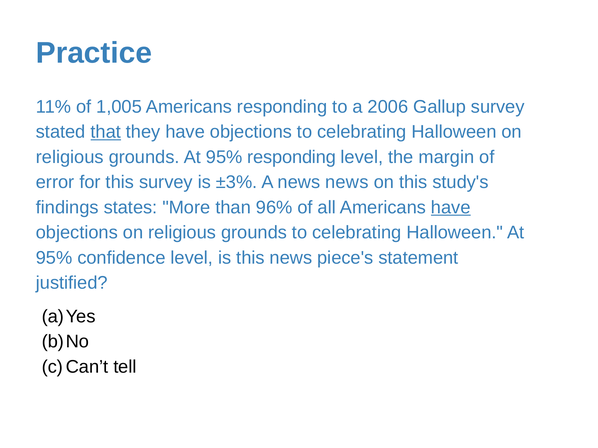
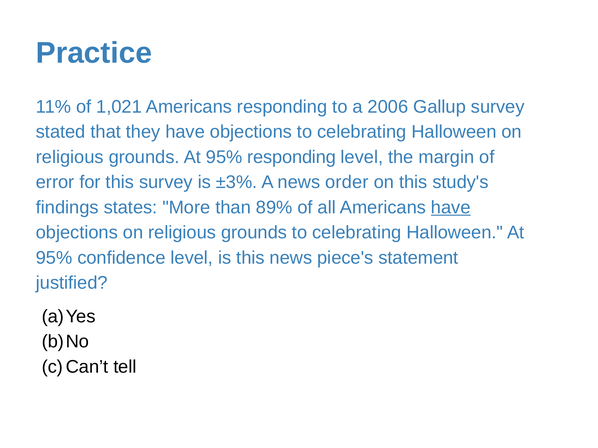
1,005: 1,005 -> 1,021 (119, 107)
that underline: present -> none (106, 132)
news news: news -> order (347, 182)
96%: 96% -> 89% (274, 208)
